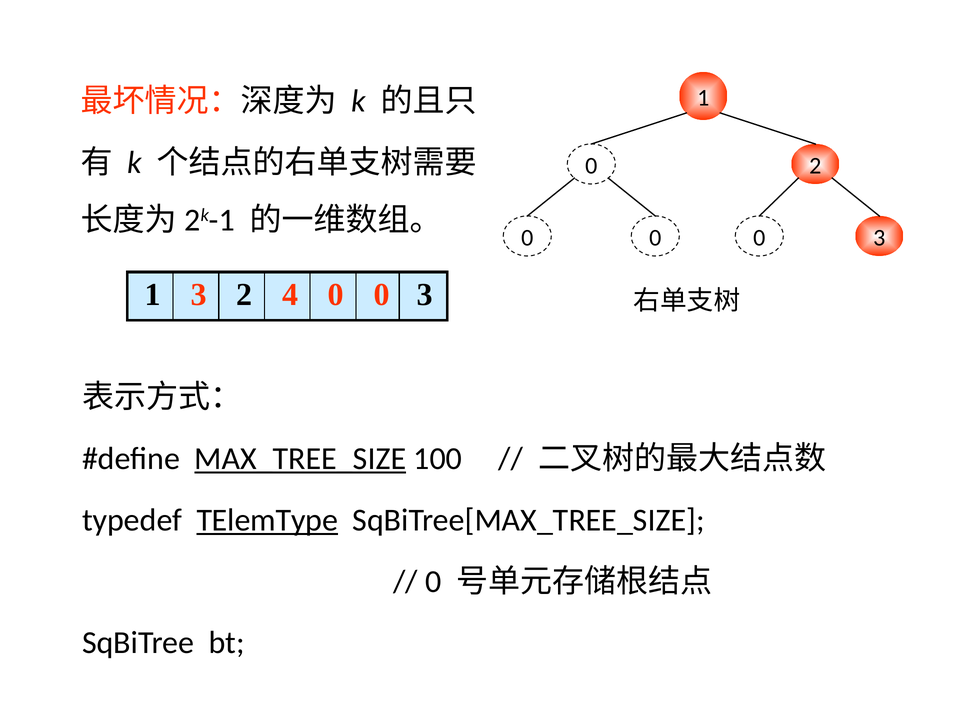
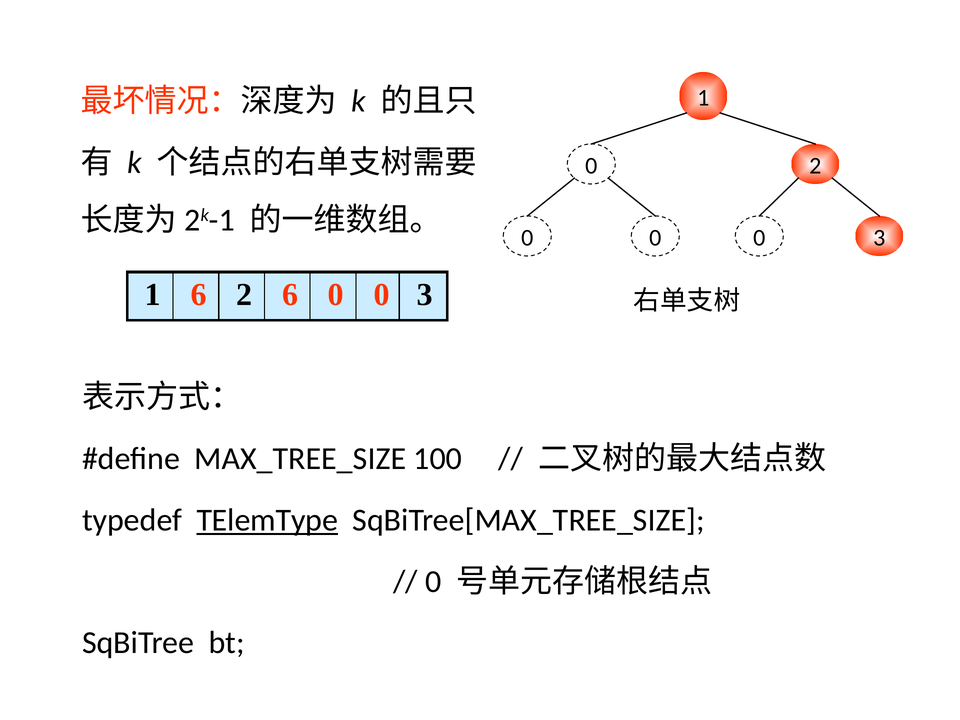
1 3: 3 -> 6 (199, 295)
2 4: 4 -> 6 (290, 295)
MAX_TREE_SIZE underline: present -> none (300, 459)
